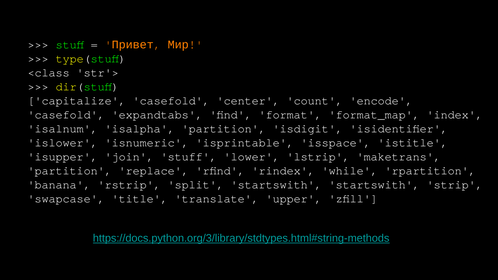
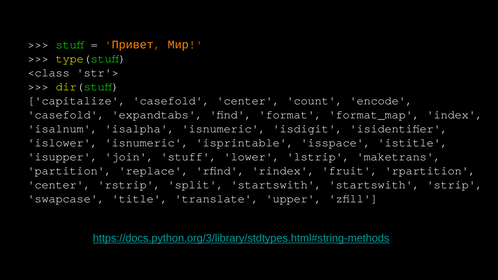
isalpha partition: partition -> isnumeric (224, 129)
while: while -> fruit (350, 171)
banana: banana -> center (59, 185)
